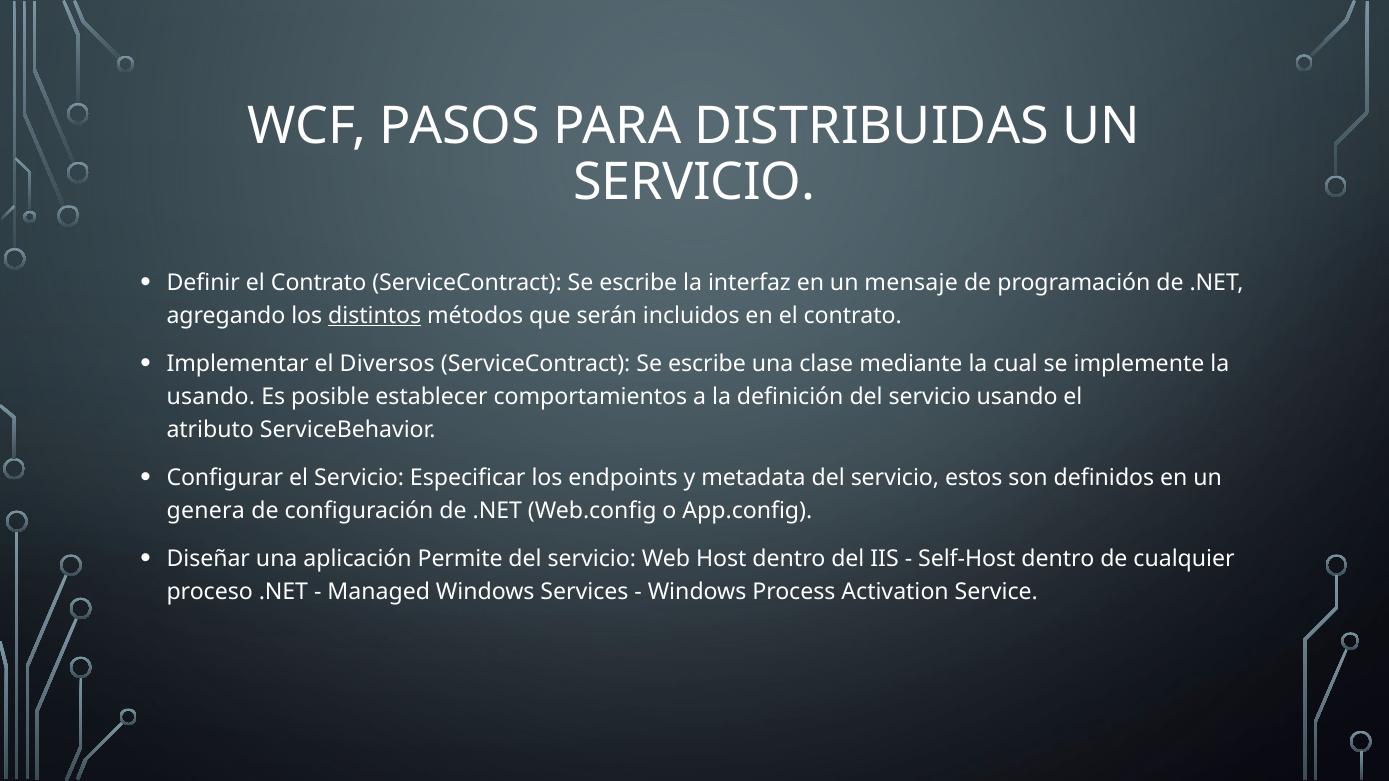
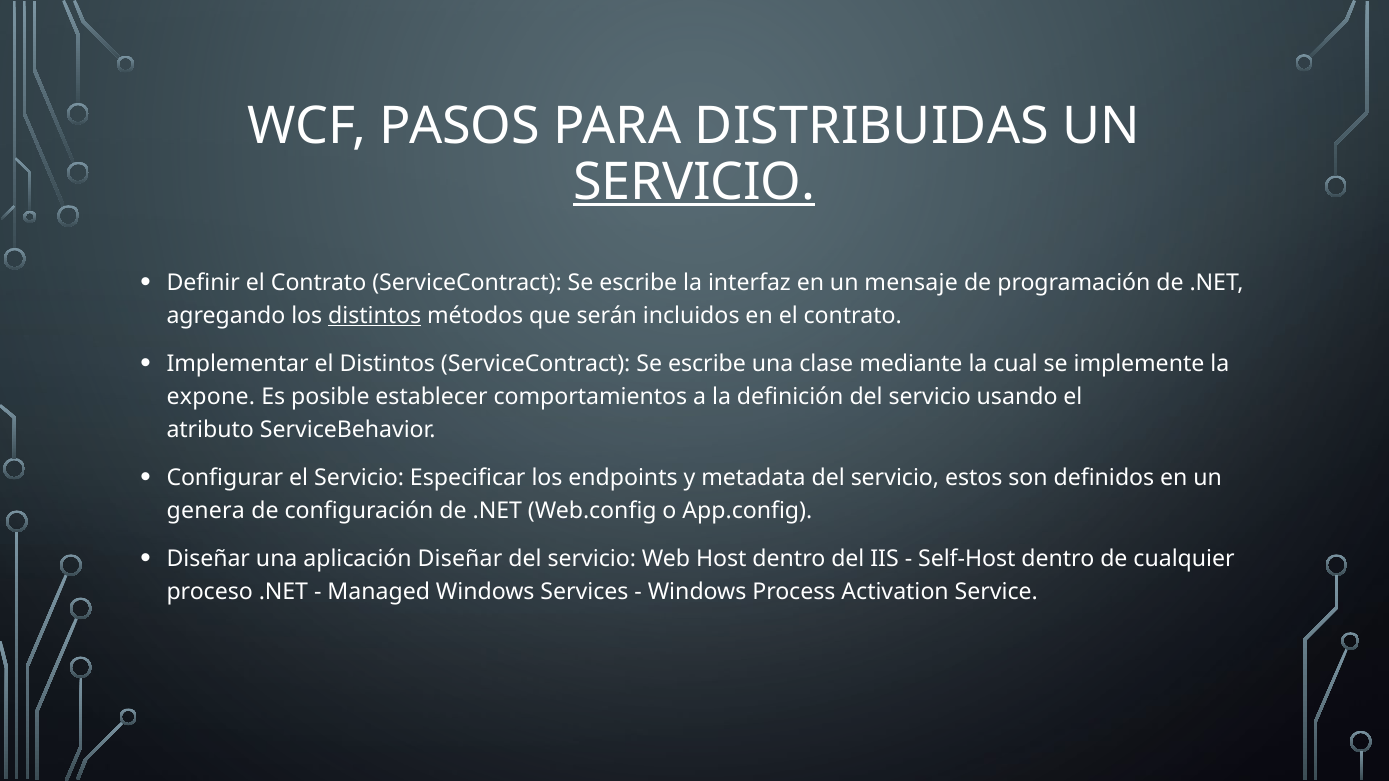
SERVICIO underline: none -> present (694, 182)
el Diversos: Diversos -> Distintos (387, 364)
usando: usando -> expone (211, 397)
aplicación Permite: Permite -> Diseñar (460, 559)
